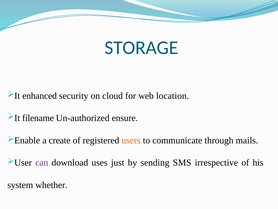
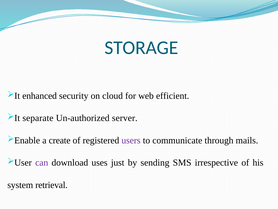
location: location -> efficient (173, 96)
filename: filename -> separate (38, 118)
ensure: ensure -> server (125, 118)
users colour: orange -> purple (131, 140)
whether: whether -> retrieval (51, 185)
